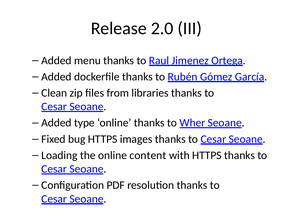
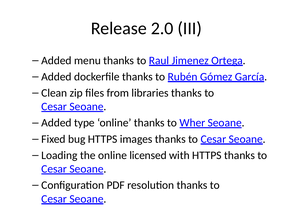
content: content -> licensed (148, 155)
